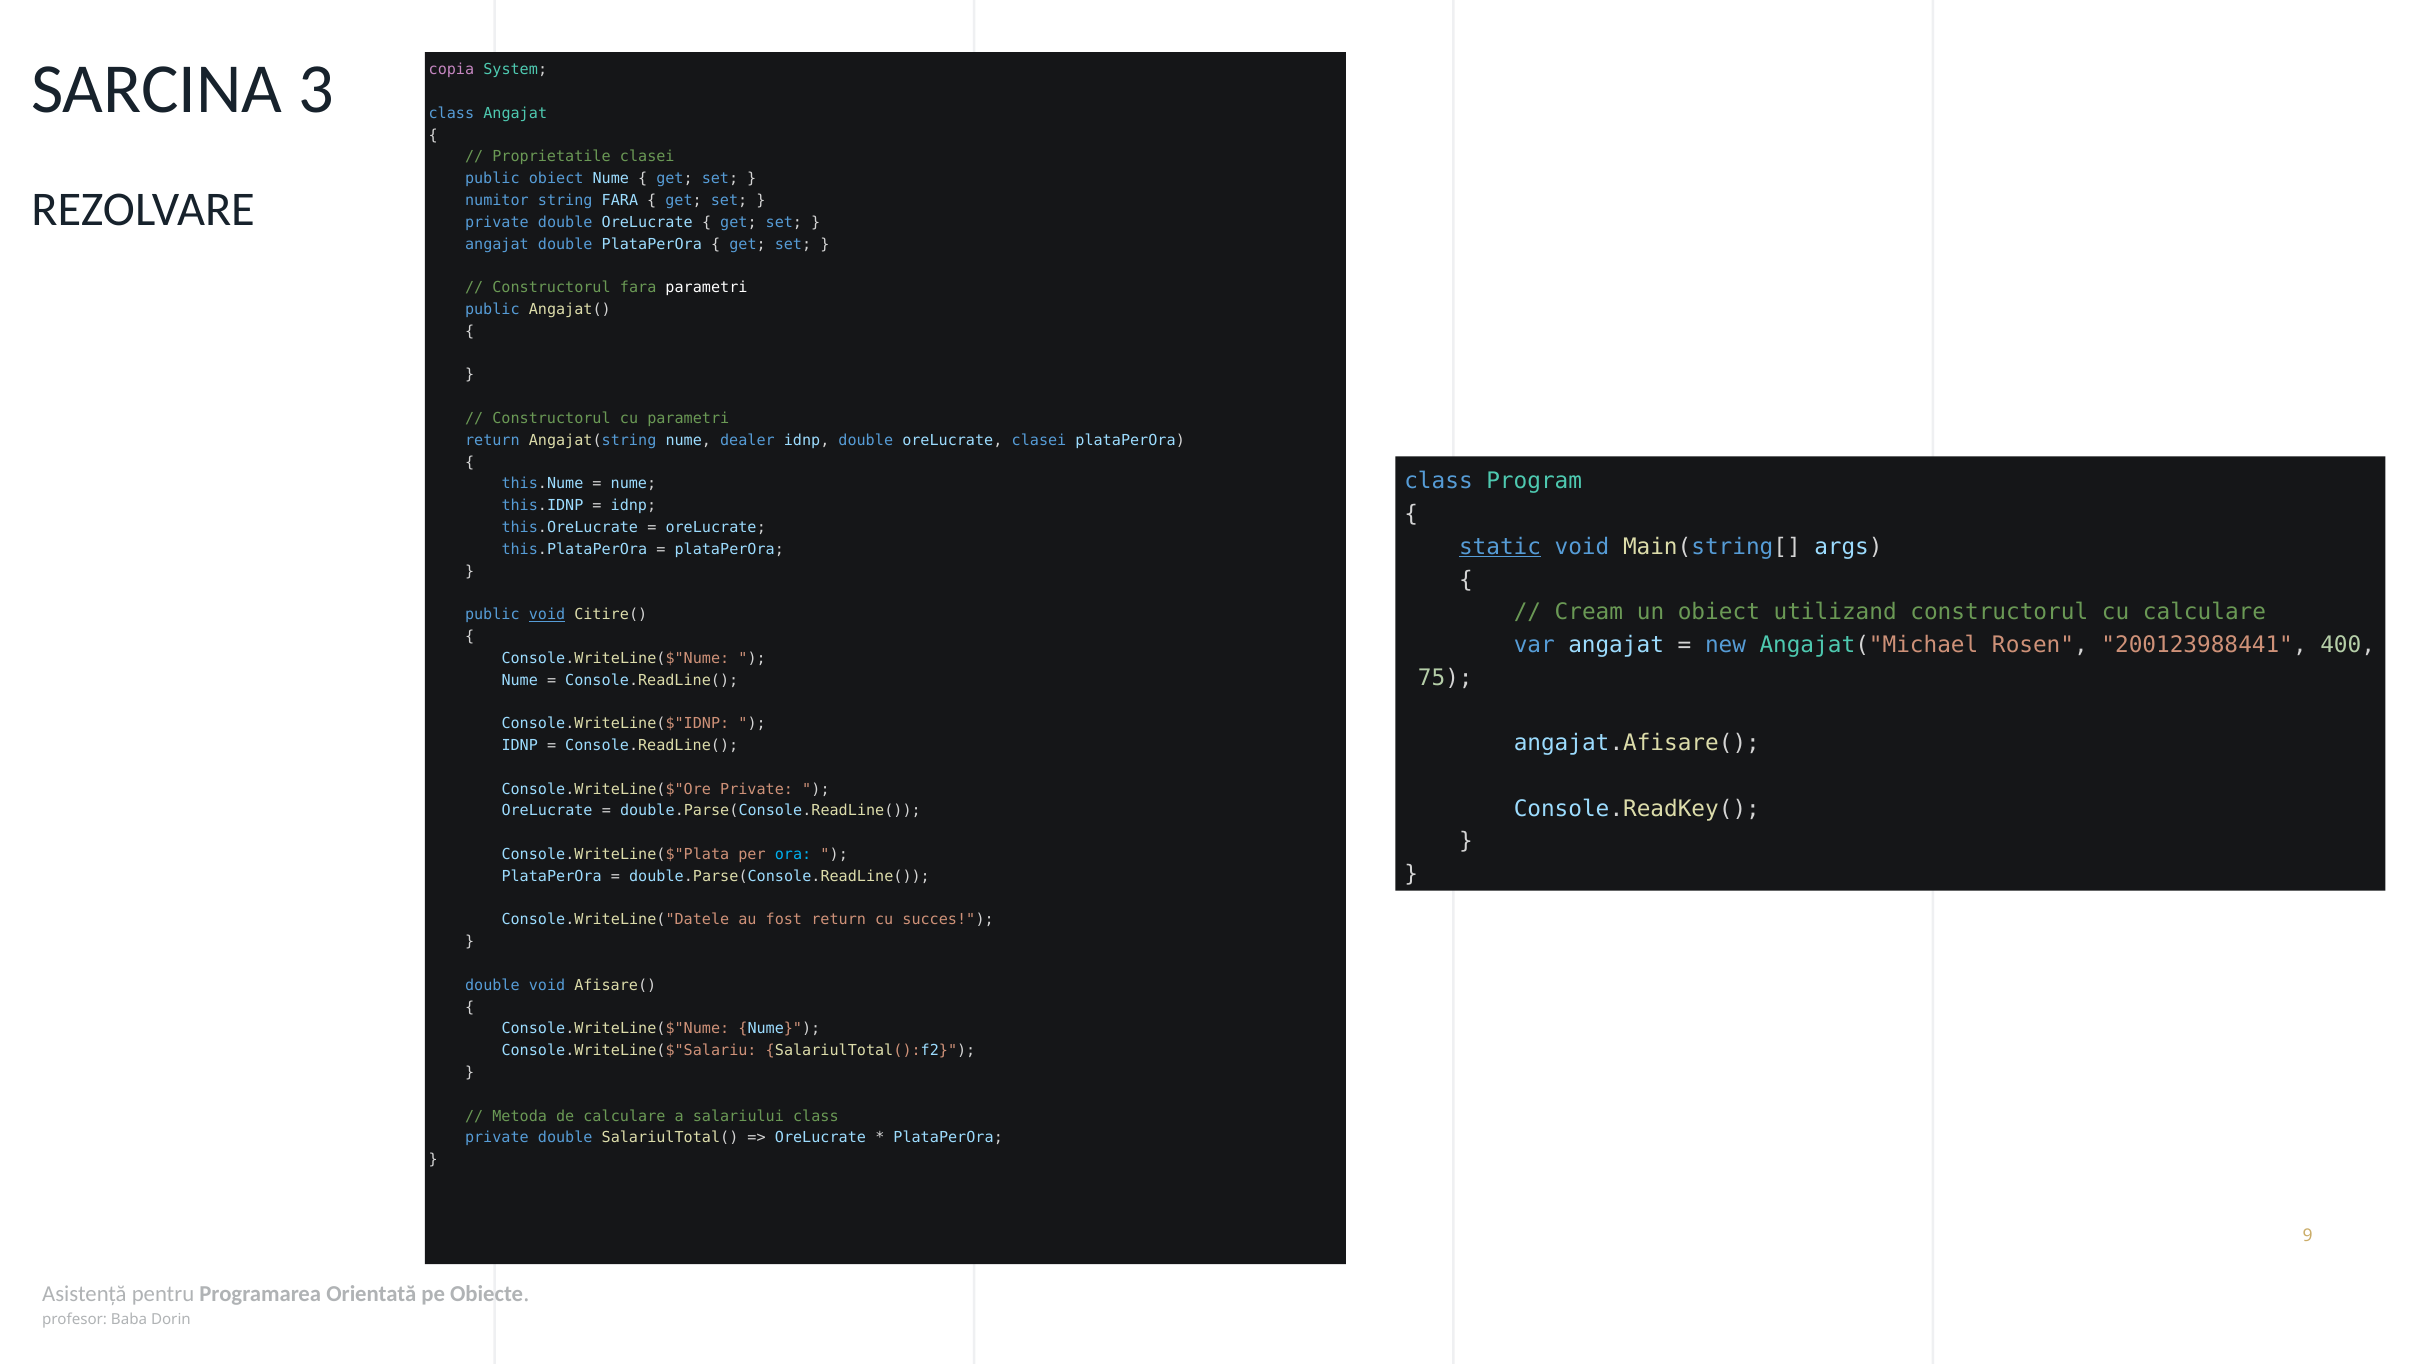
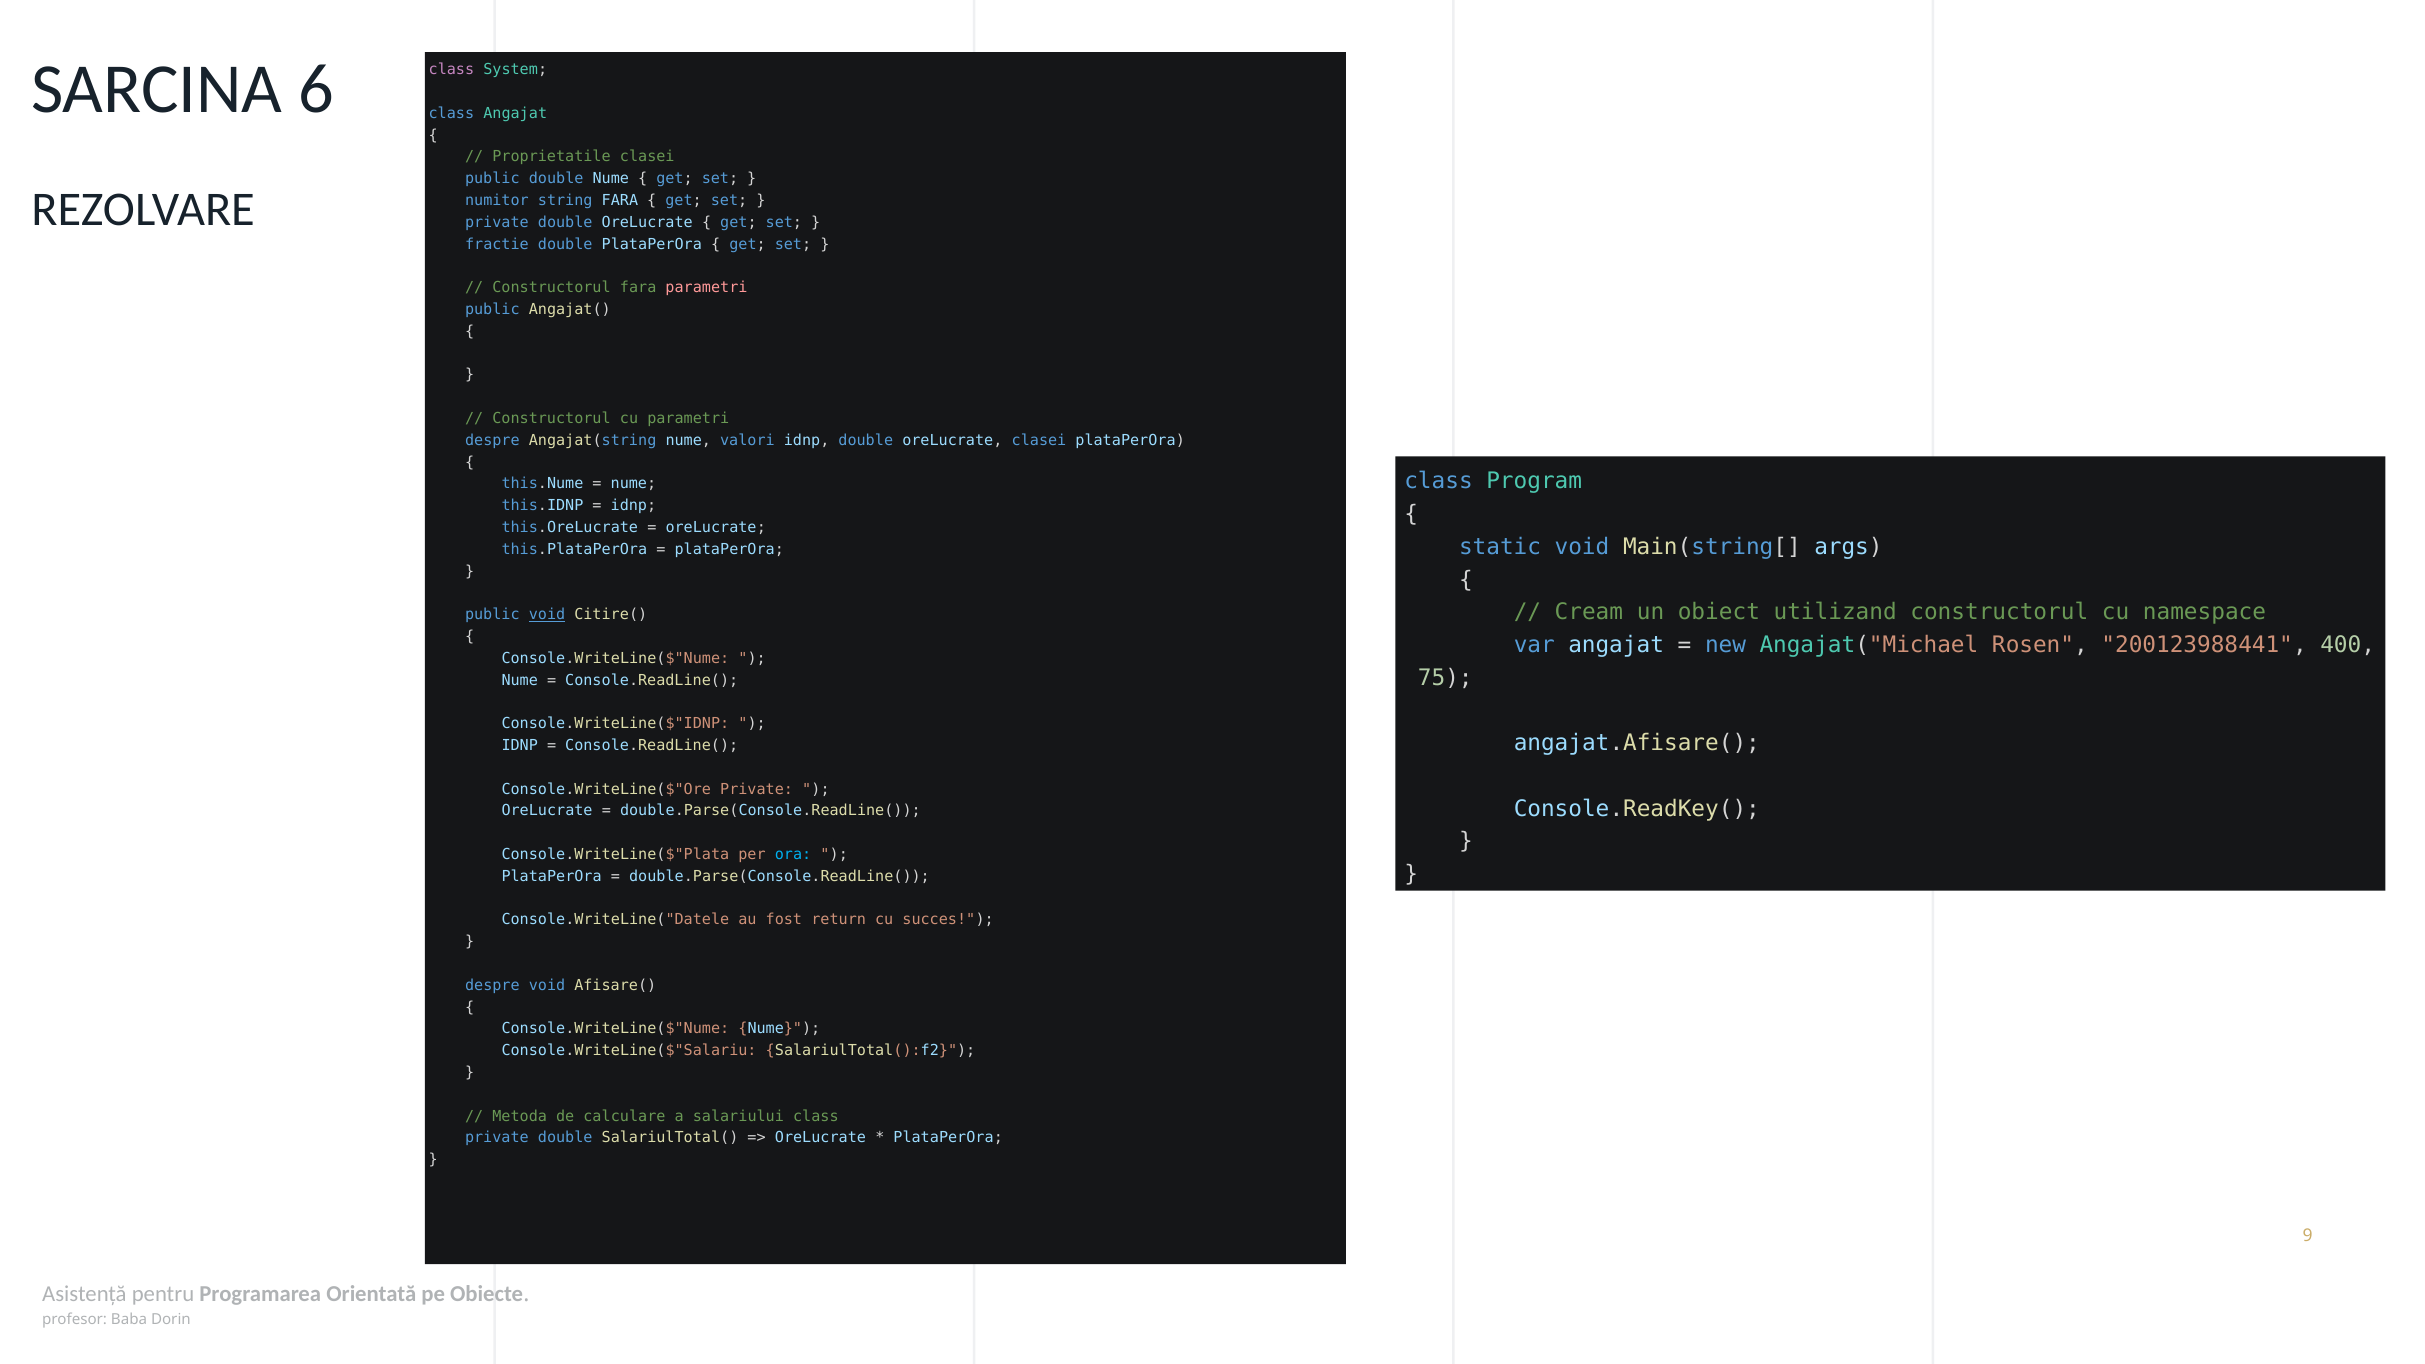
3: 3 -> 6 (316, 90)
copia: copia -> class (451, 70)
public obiect: obiect -> double (556, 179)
angajat: angajat -> fractie (497, 244)
parametri colour: white -> pink (707, 288)
return: return -> despre (492, 440)
dealer: dealer -> valori (747, 440)
static underline: present -> none (1500, 547)
cu calculare: calculare -> namespace (2205, 612)
double: double -> despre (492, 985)
